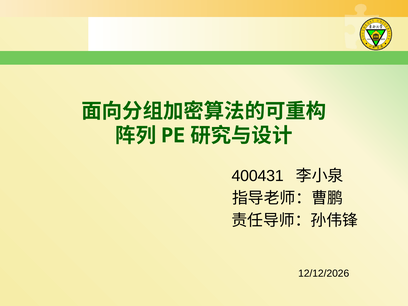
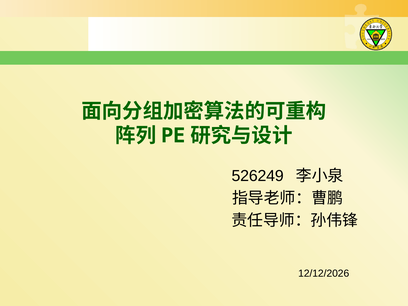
400431: 400431 -> 526249 (258, 176)
